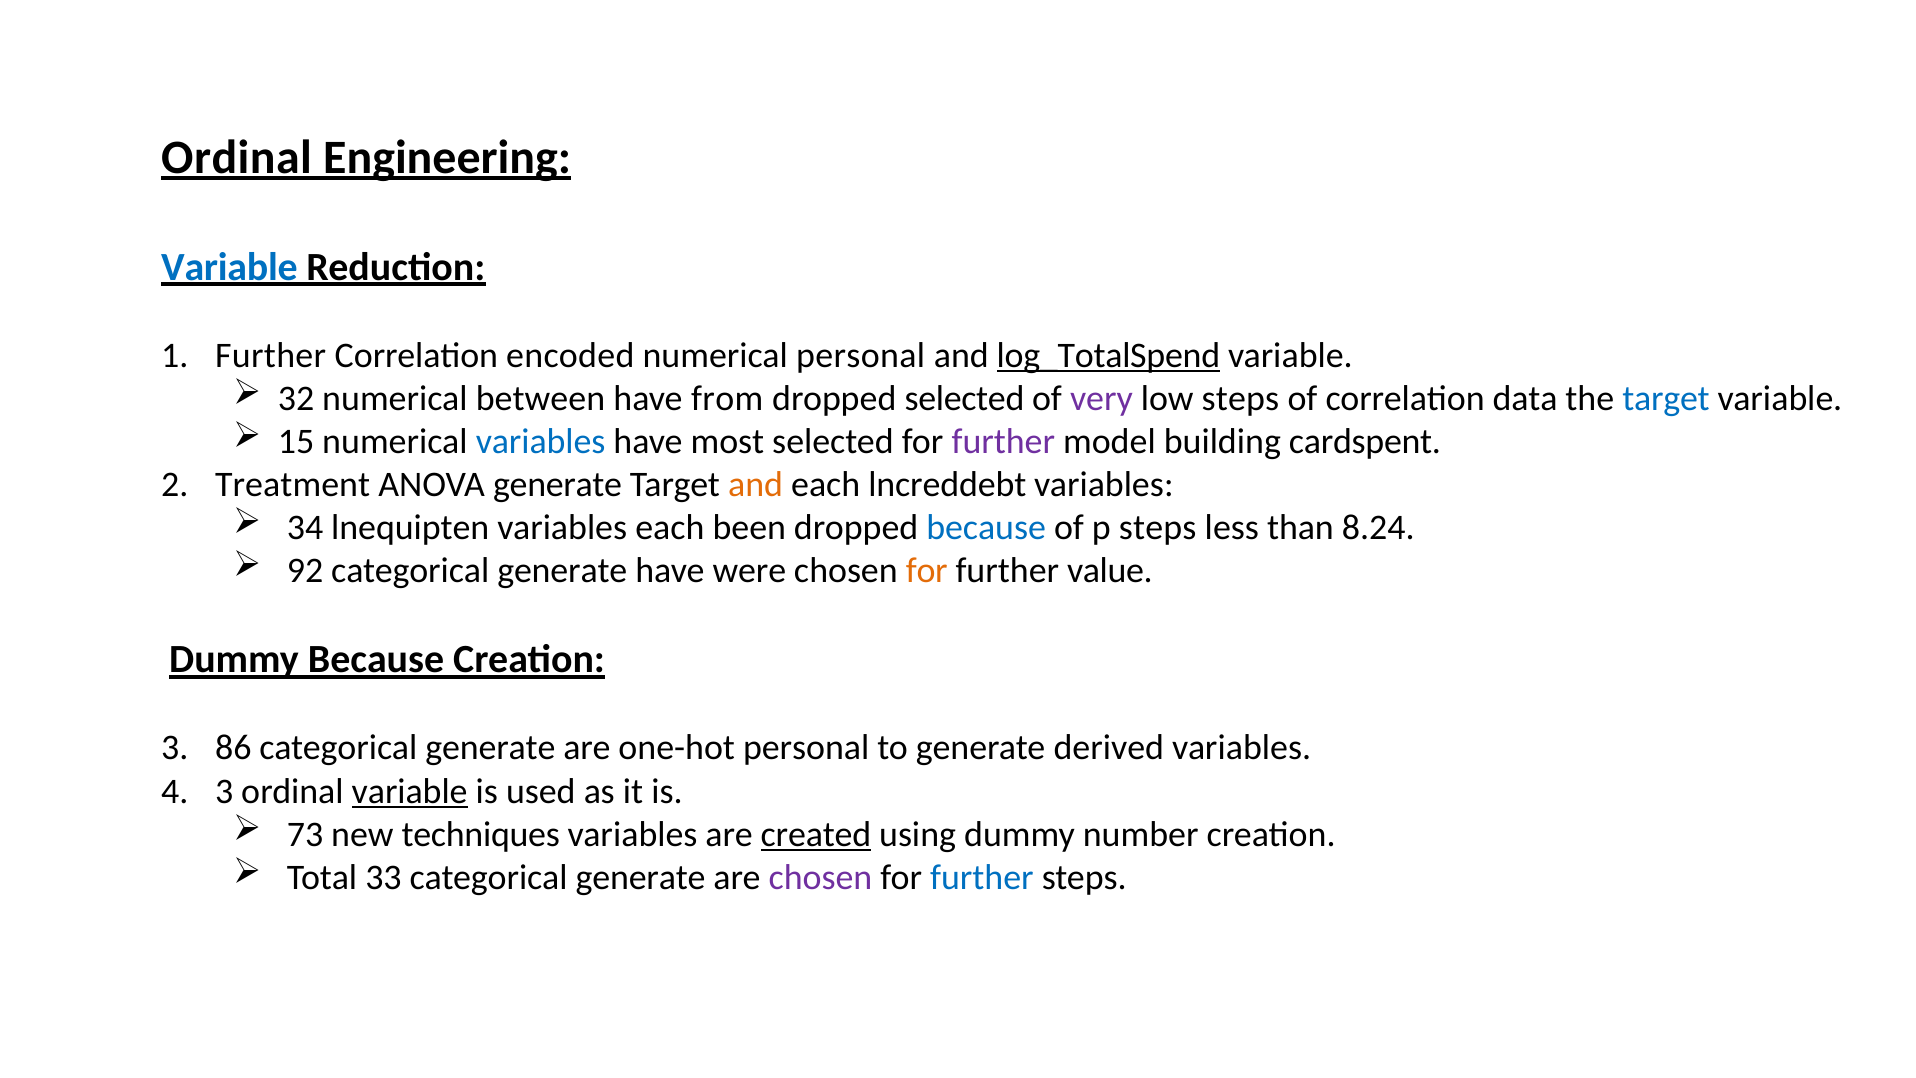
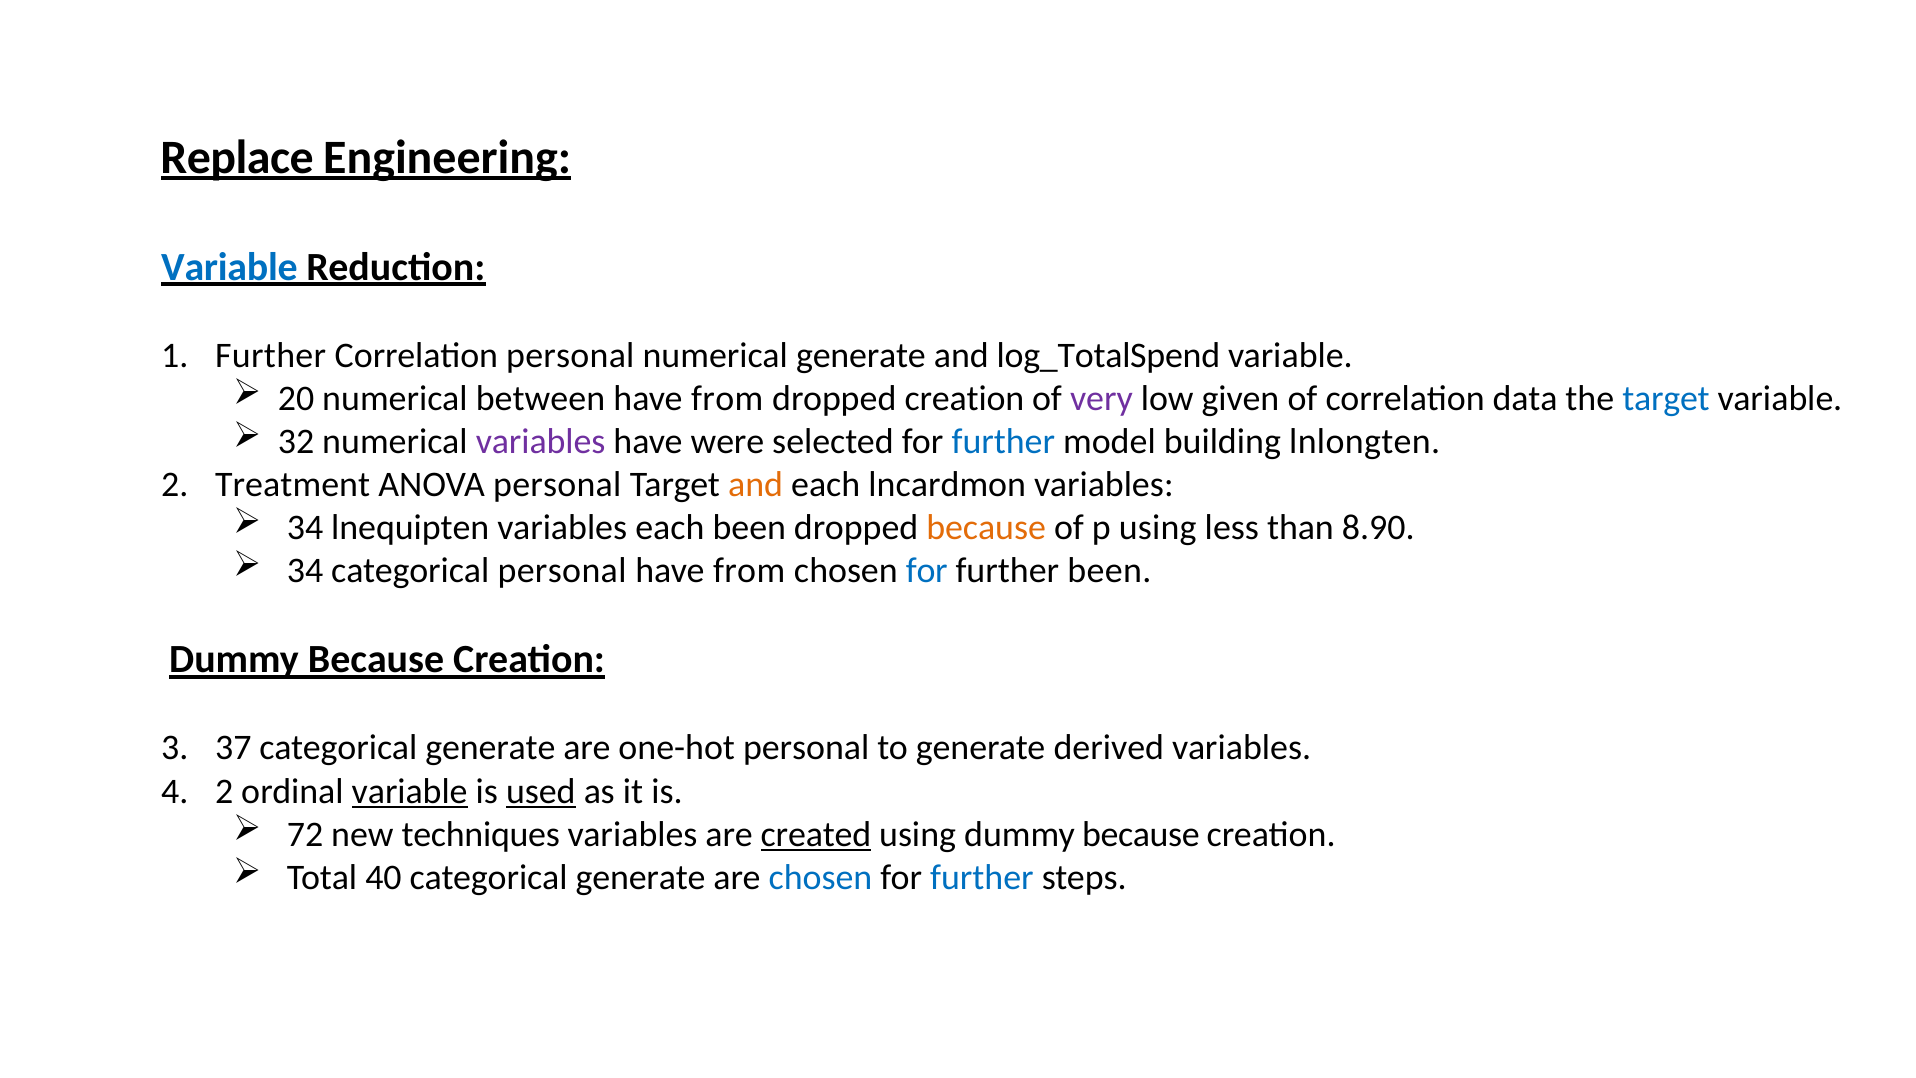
Ordinal: Ordinal -> Replace (237, 157)
Correlation encoded: encoded -> personal (570, 355)
numerical personal: personal -> generate (861, 355)
log_TotalSpend underline: present -> none (1108, 355)
32: 32 -> 20 (296, 398)
dropped selected: selected -> creation (964, 398)
low steps: steps -> given (1240, 398)
15: 15 -> 32 (296, 441)
variables colour: blue -> purple (541, 441)
most: most -> were (727, 441)
further colour: purple -> blue (1003, 441)
cardspent: cardspent -> lnlongten (1365, 441)
ANOVA generate: generate -> personal (557, 484)
lncreddebt: lncreddebt -> lncardmon (947, 484)
because colour: blue -> orange (986, 528)
p steps: steps -> using (1158, 528)
8.24: 8.24 -> 8.90 (1378, 528)
92: 92 -> 34 (305, 571)
generate: generate -> personal (562, 571)
were: were -> from (749, 571)
for colour: orange -> blue (927, 571)
further value: value -> been (1109, 571)
86: 86 -> 37 (233, 748)
3: 3 -> 2 (224, 791)
used underline: none -> present (541, 791)
73: 73 -> 72 (305, 834)
using dummy number: number -> because (1141, 834)
33: 33 -> 40 (383, 877)
chosen colour: purple -> blue (820, 877)
